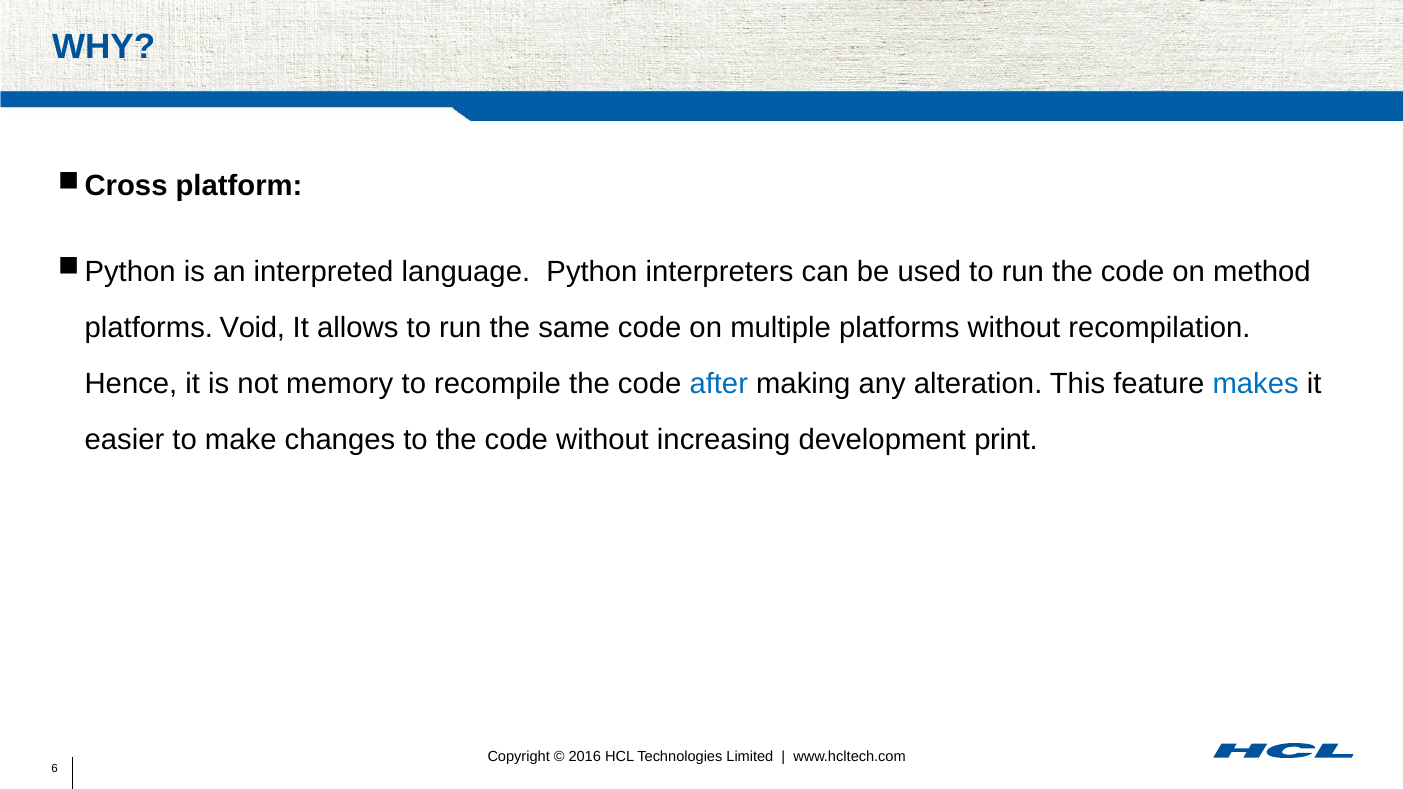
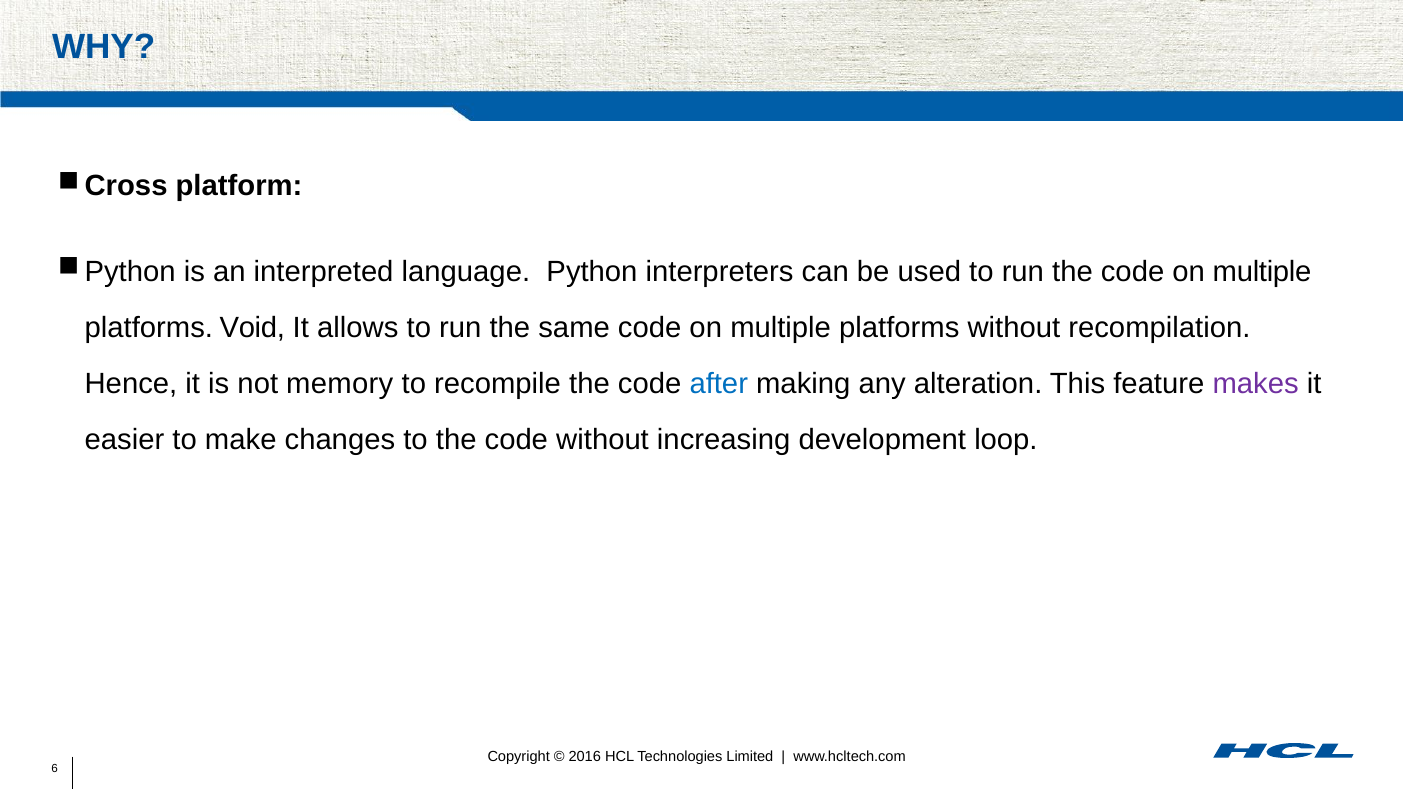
the code on method: method -> multiple (1262, 272)
makes colour: blue -> purple (1256, 384)
print: print -> loop (1006, 440)
